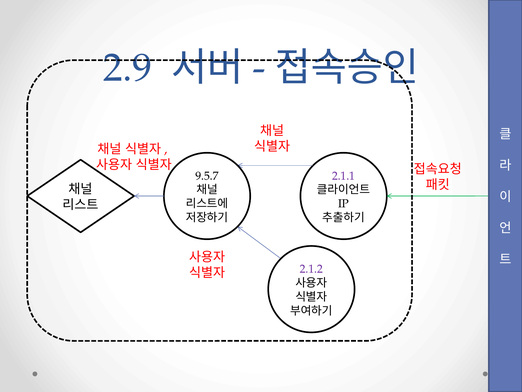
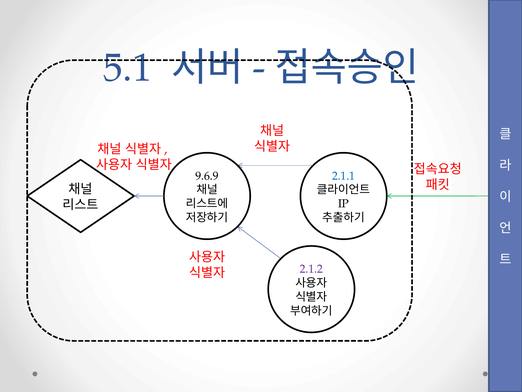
2.9: 2.9 -> 5.1 (128, 68)
9.5.7: 9.5.7 -> 9.6.9 (207, 176)
2.1.1 colour: purple -> blue (344, 176)
